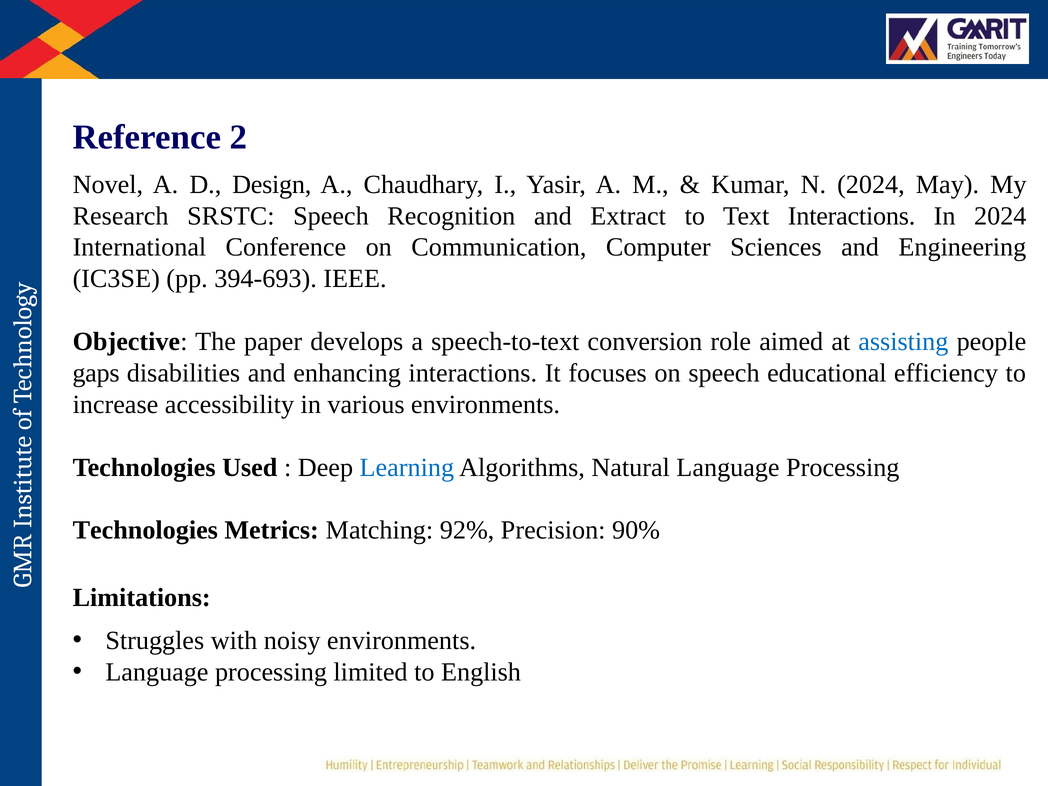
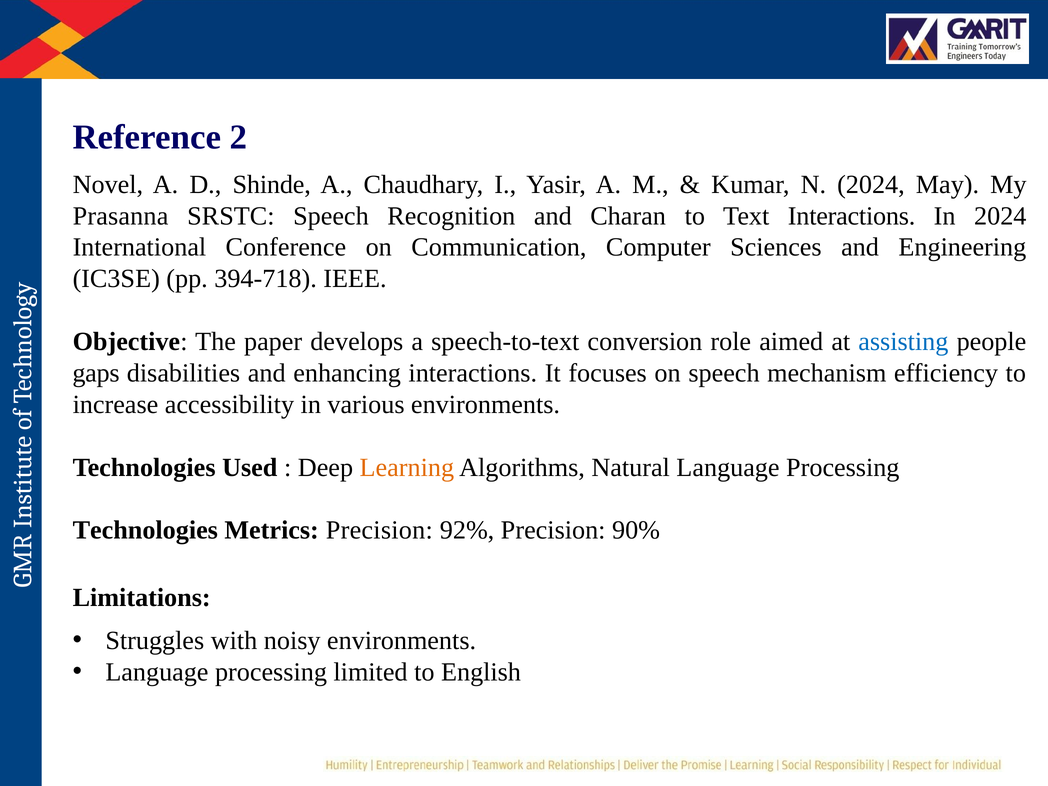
Design: Design -> Shinde (272, 184)
Research: Research -> Prasanna (121, 216)
Extract: Extract -> Charan (628, 216)
394-693: 394-693 -> 394-718 (266, 279)
educational: educational -> mechanism (827, 373)
Learning colour: blue -> orange (407, 467)
Metrics Matching: Matching -> Precision (379, 530)
